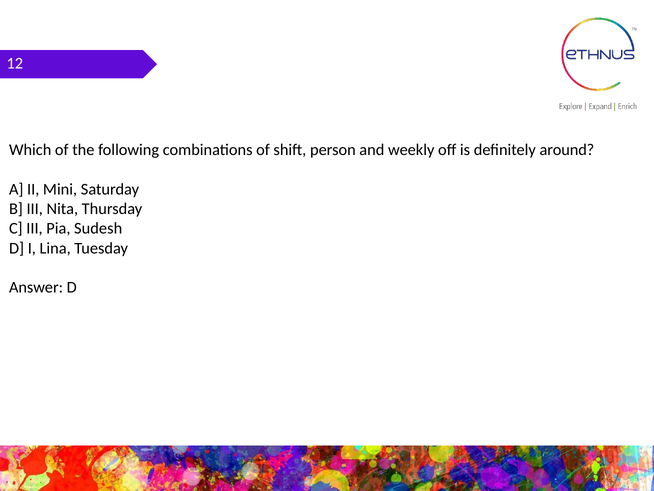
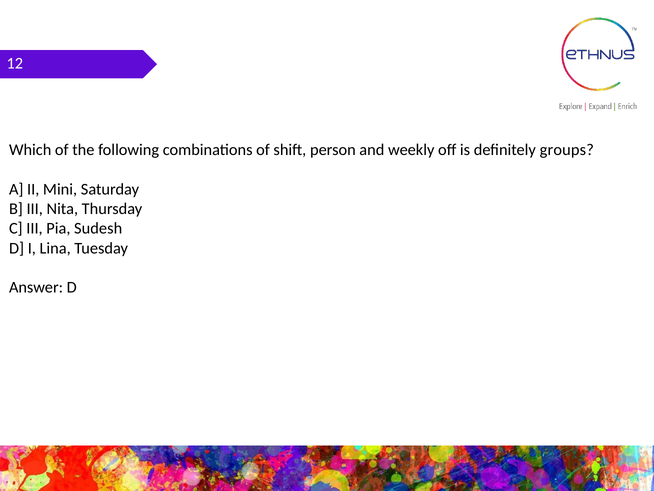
around: around -> groups (567, 150)
